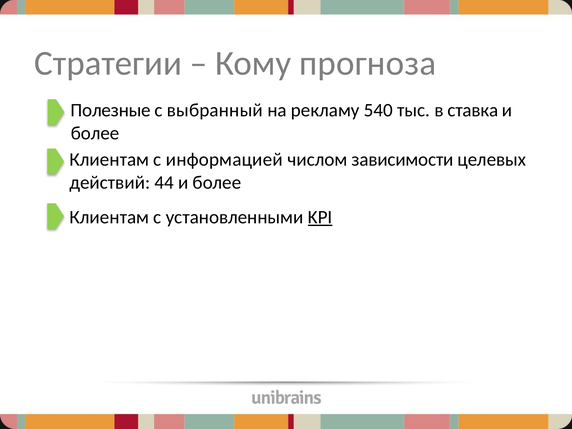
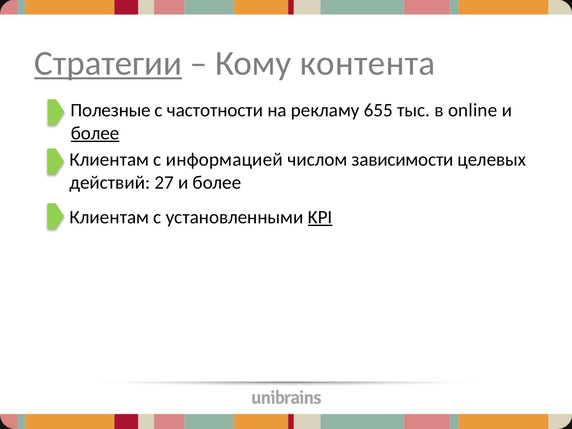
Стратегии underline: none -> present (108, 63)
прогноза: прогноза -> контента (368, 63)
выбранный: выбранный -> частотности (215, 110)
540: 540 -> 655 (378, 110)
ставка: ставка -> online (473, 110)
более underline: none -> present (95, 133)
44: 44 -> 27 (164, 183)
